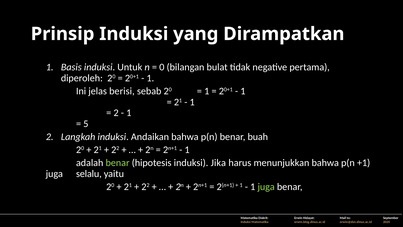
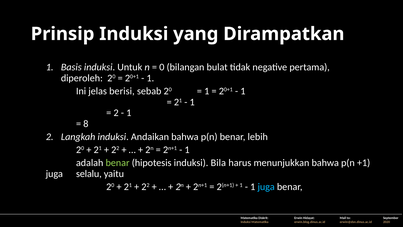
5: 5 -> 8 (86, 124)
buah: buah -> lebih (258, 137)
Jika: Jika -> Bila (218, 163)
juga colour: light green -> light blue (266, 186)
